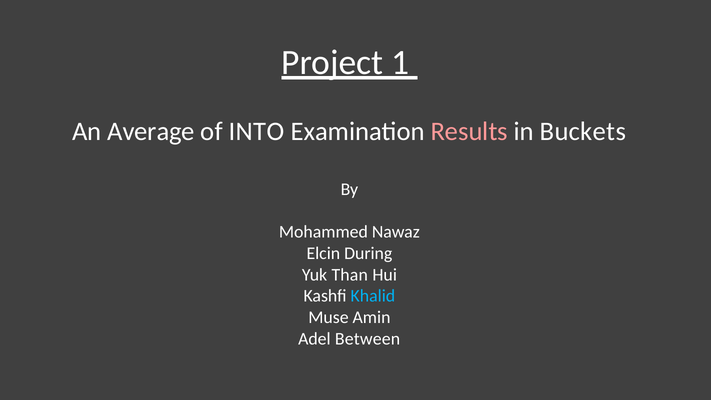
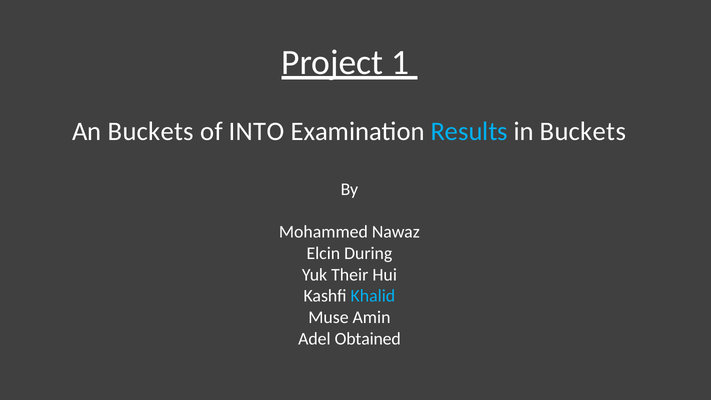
An Average: Average -> Buckets (151, 131)
Results colour: pink -> light blue (469, 131)
Than: Than -> Their (350, 275)
Between: Between -> Obtained (368, 339)
